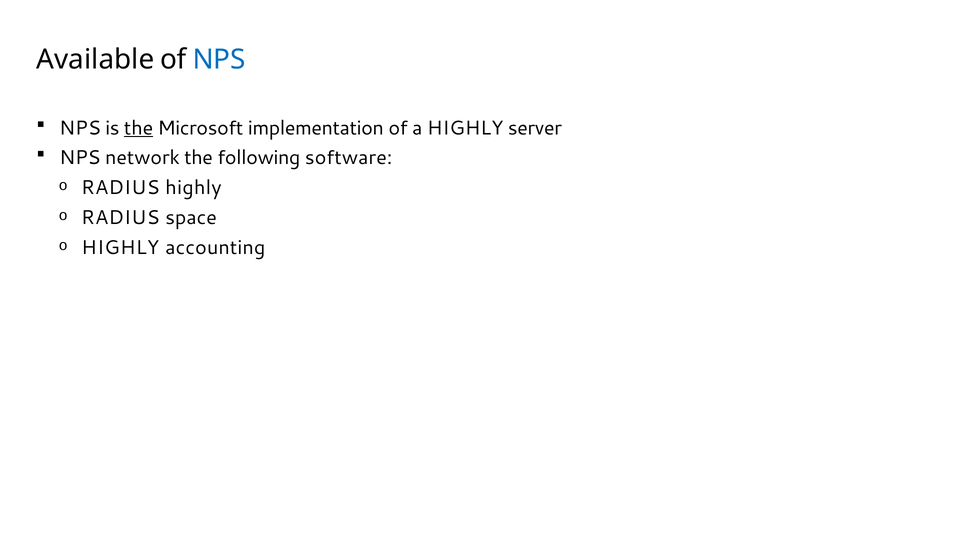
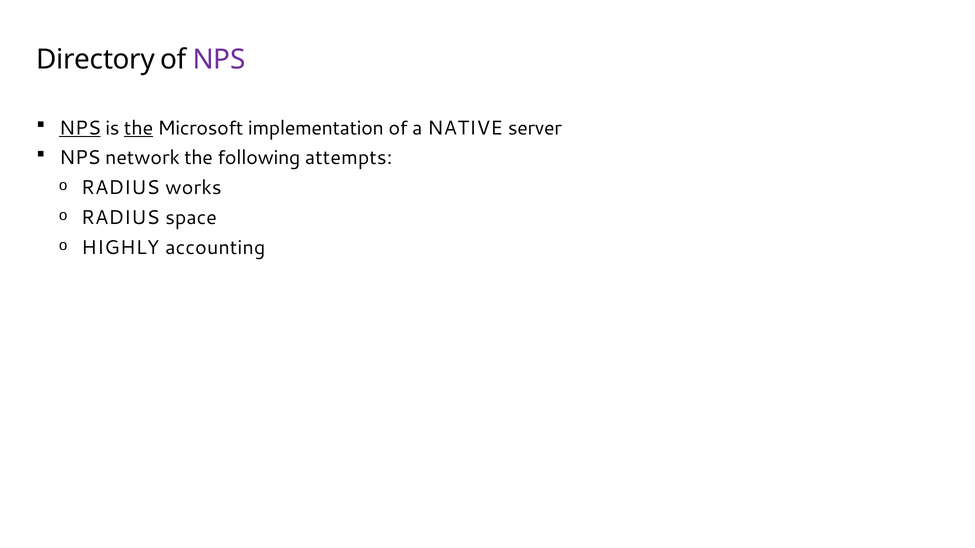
Available: Available -> Directory (96, 59)
NPS colour: blue -> purple (219, 59)
NPS underline: none -> present (80, 128)
a HIGHLY: HIGHLY -> NATIVE (465, 128)
software: software -> attempts (349, 158)
RADIUS highly: highly -> works (193, 188)
